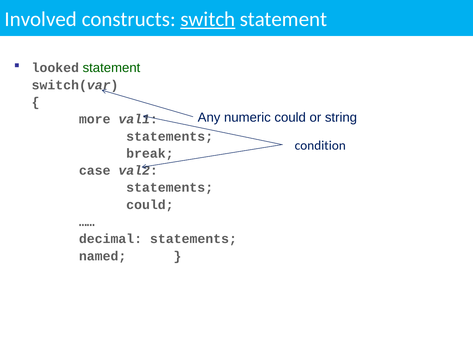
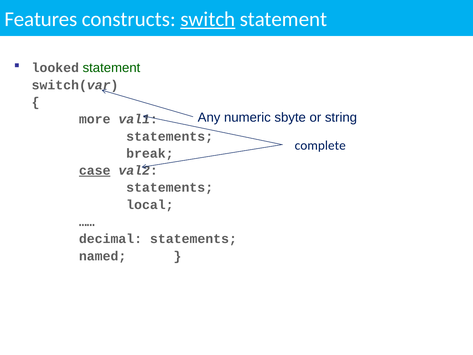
Involved: Involved -> Features (41, 19)
numeric could: could -> sbyte (290, 117)
condition: condition -> complete (320, 145)
case underline: none -> present (95, 170)
could: could -> local (150, 205)
